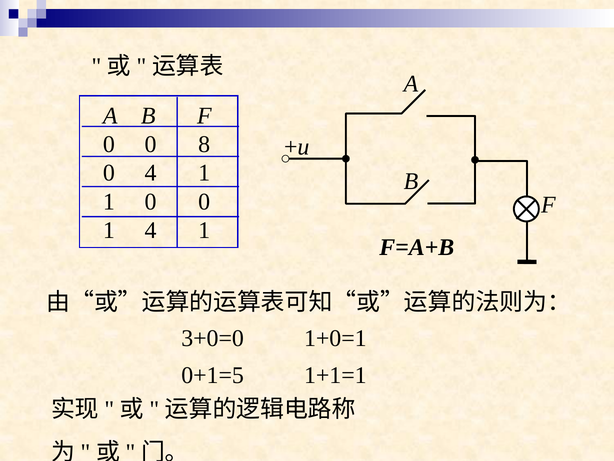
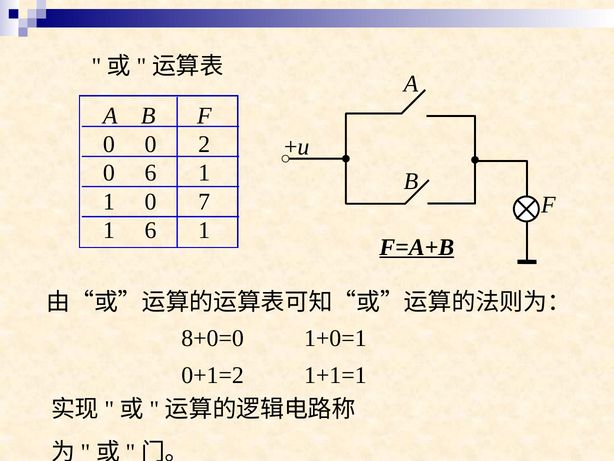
8: 8 -> 2 (204, 144)
0 4: 4 -> 6 (151, 173)
1 0 0: 0 -> 7 (204, 202)
1 4: 4 -> 6 (151, 230)
F=A+B underline: none -> present (417, 247)
3+0=0: 3+0=0 -> 8+0=0 (213, 338)
0+1=5: 0+1=5 -> 0+1=2 (213, 375)
